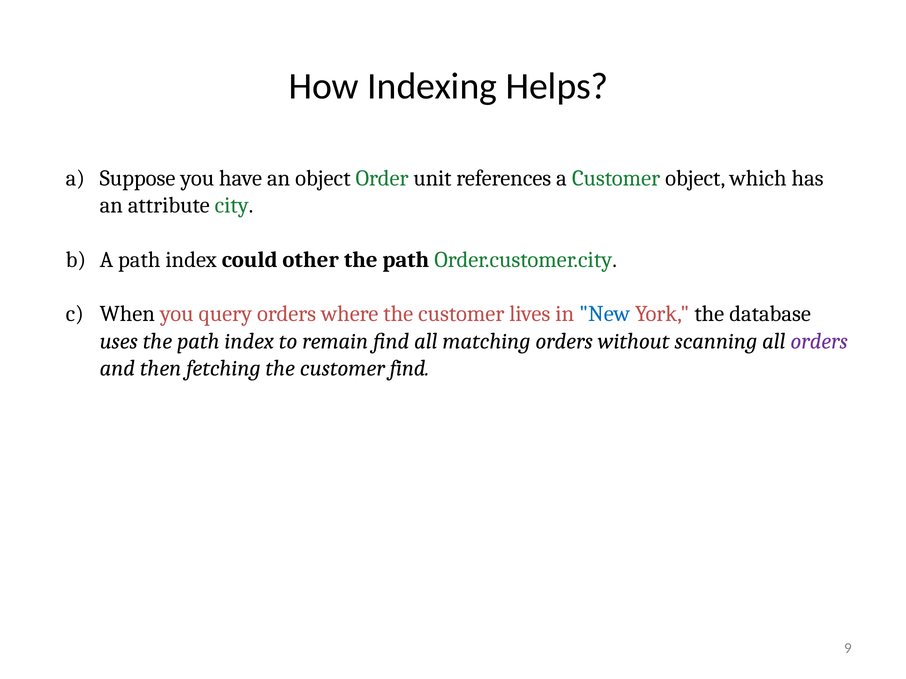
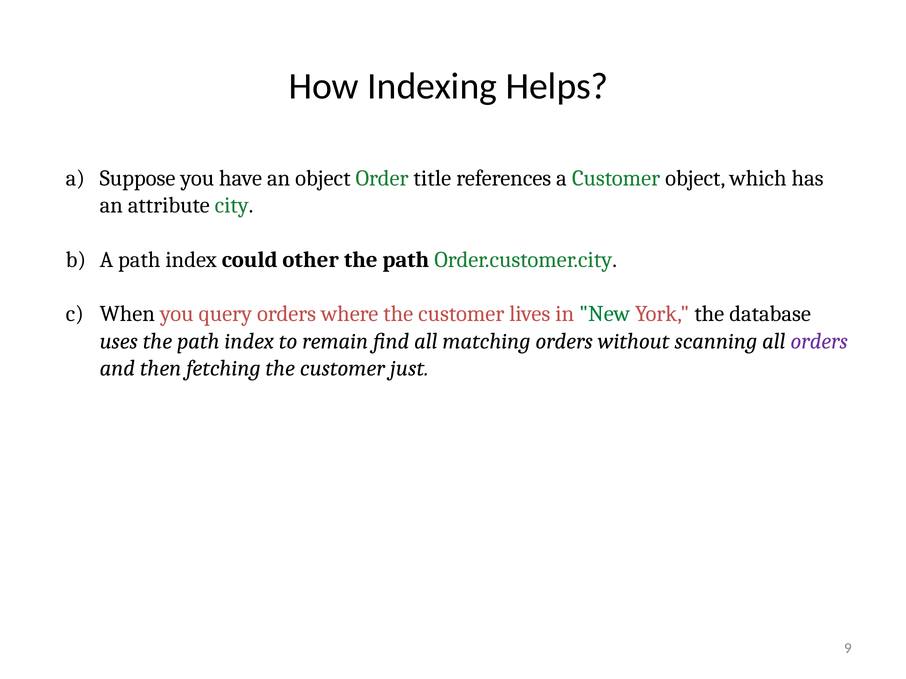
unit: unit -> title (432, 178)
New colour: blue -> green (605, 314)
customer find: find -> just (409, 369)
